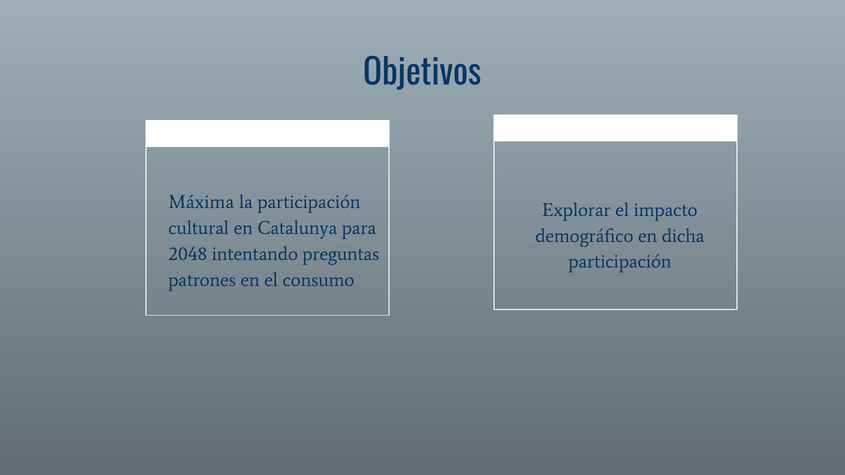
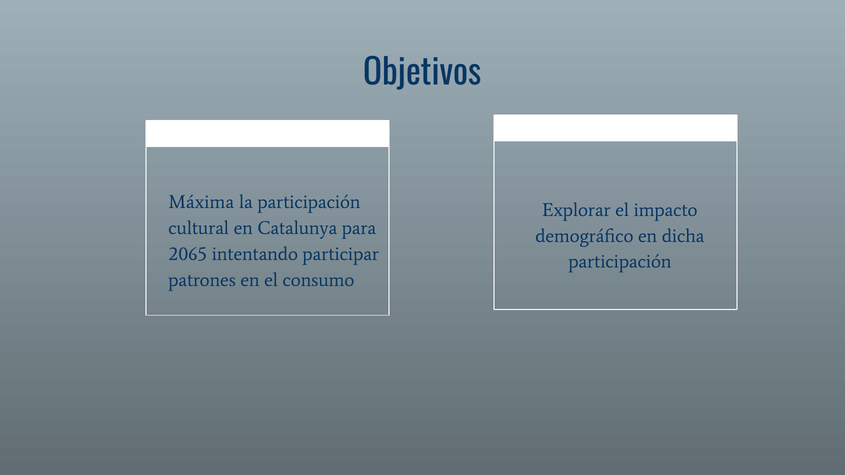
2048: 2048 -> 2065 (188, 254)
preguntas: preguntas -> participar (341, 254)
